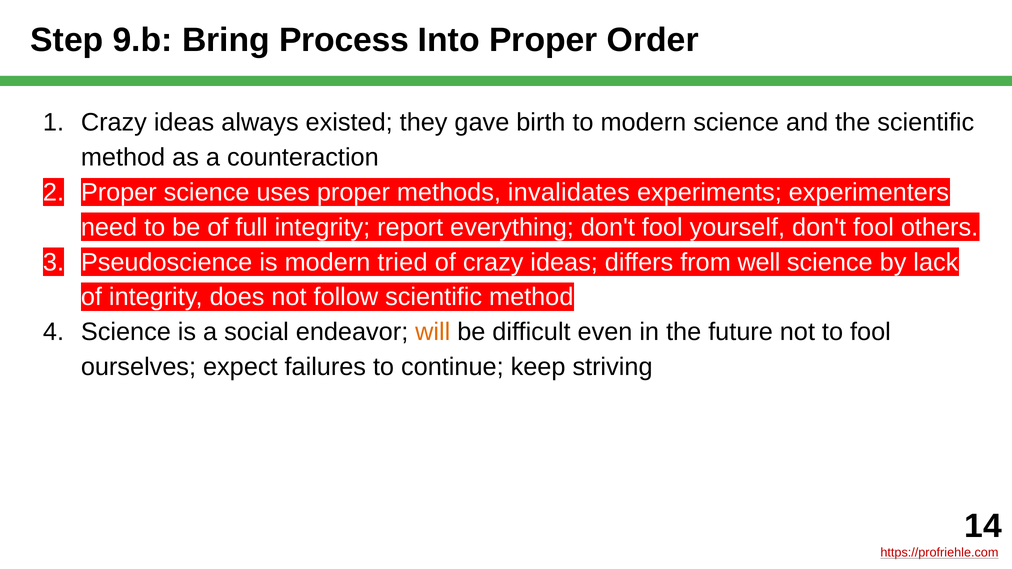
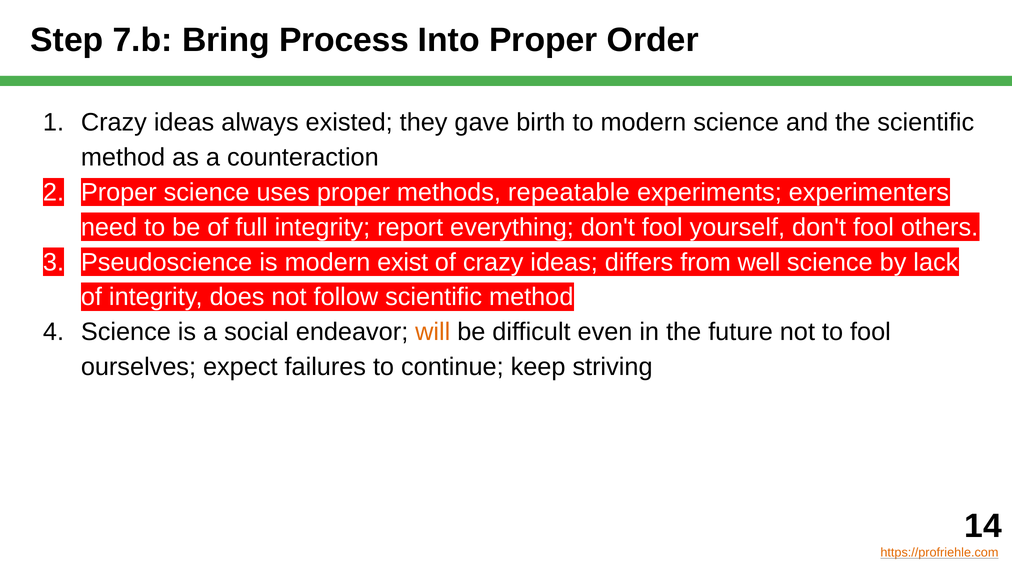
9.b: 9.b -> 7.b (143, 40)
invalidates: invalidates -> repeatable (569, 192)
tried: tried -> exist (403, 262)
https://profriehle.com colour: red -> orange (939, 553)
